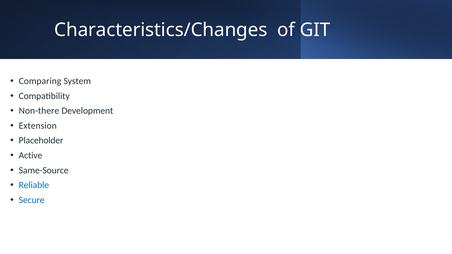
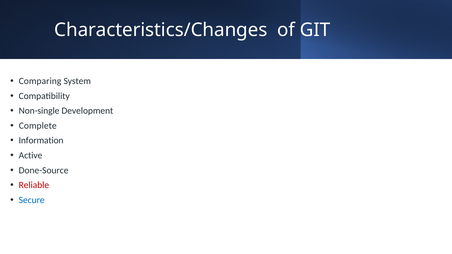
Non-there: Non-there -> Non-single (39, 111)
Extension: Extension -> Complete (38, 126)
Placeholder: Placeholder -> Information (41, 141)
Same-Source: Same-Source -> Done-Source (44, 170)
Reliable colour: blue -> red (34, 185)
